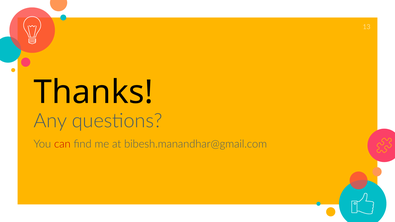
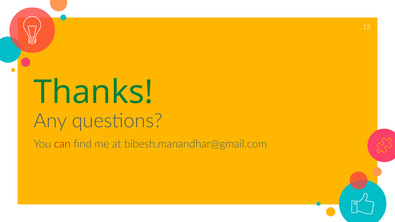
Thanks colour: black -> green (93, 92)
